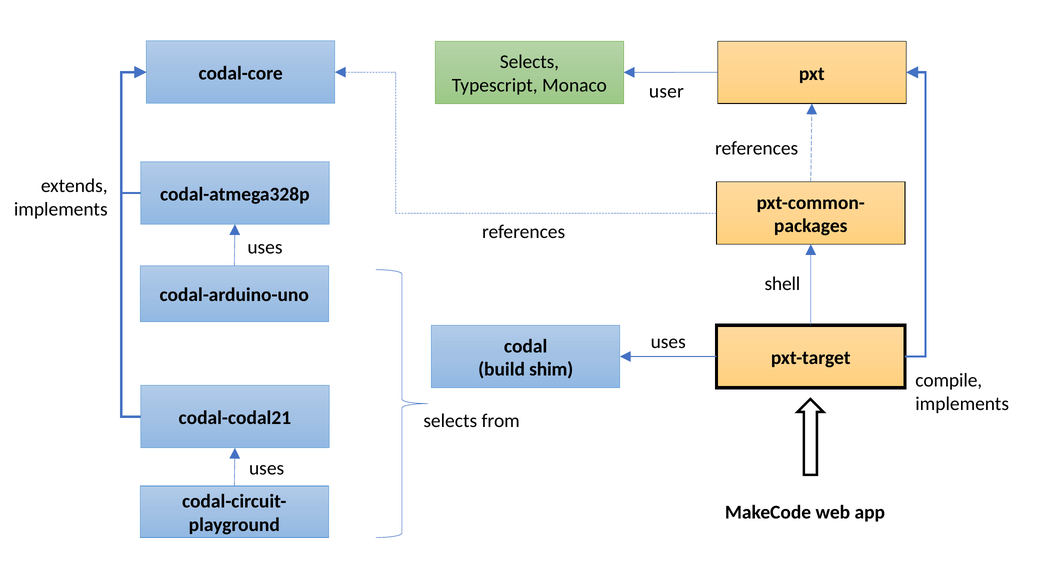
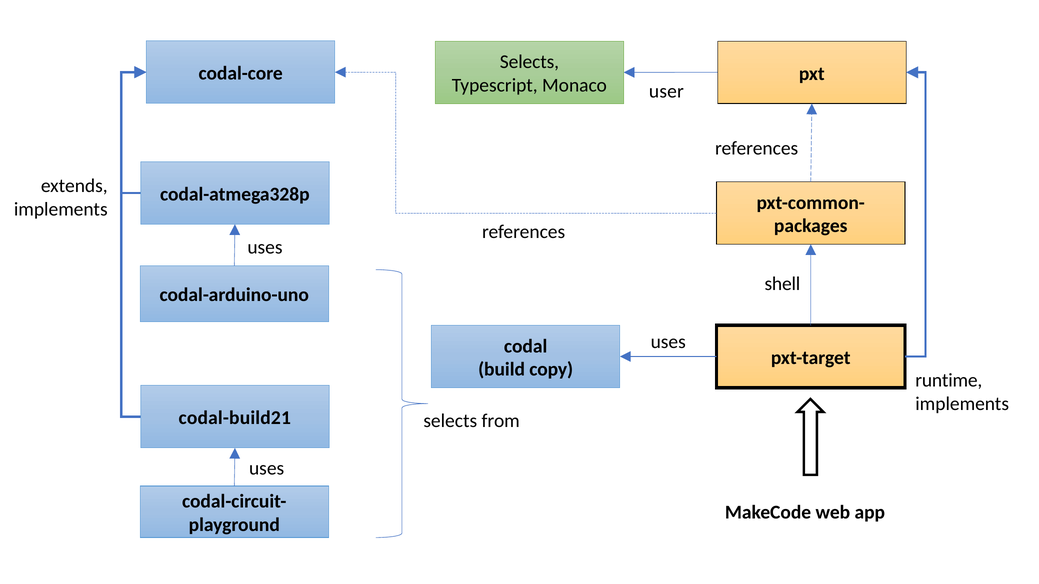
shim: shim -> copy (551, 370)
compile: compile -> runtime (949, 381)
codal-codal21: codal-codal21 -> codal-build21 (235, 418)
